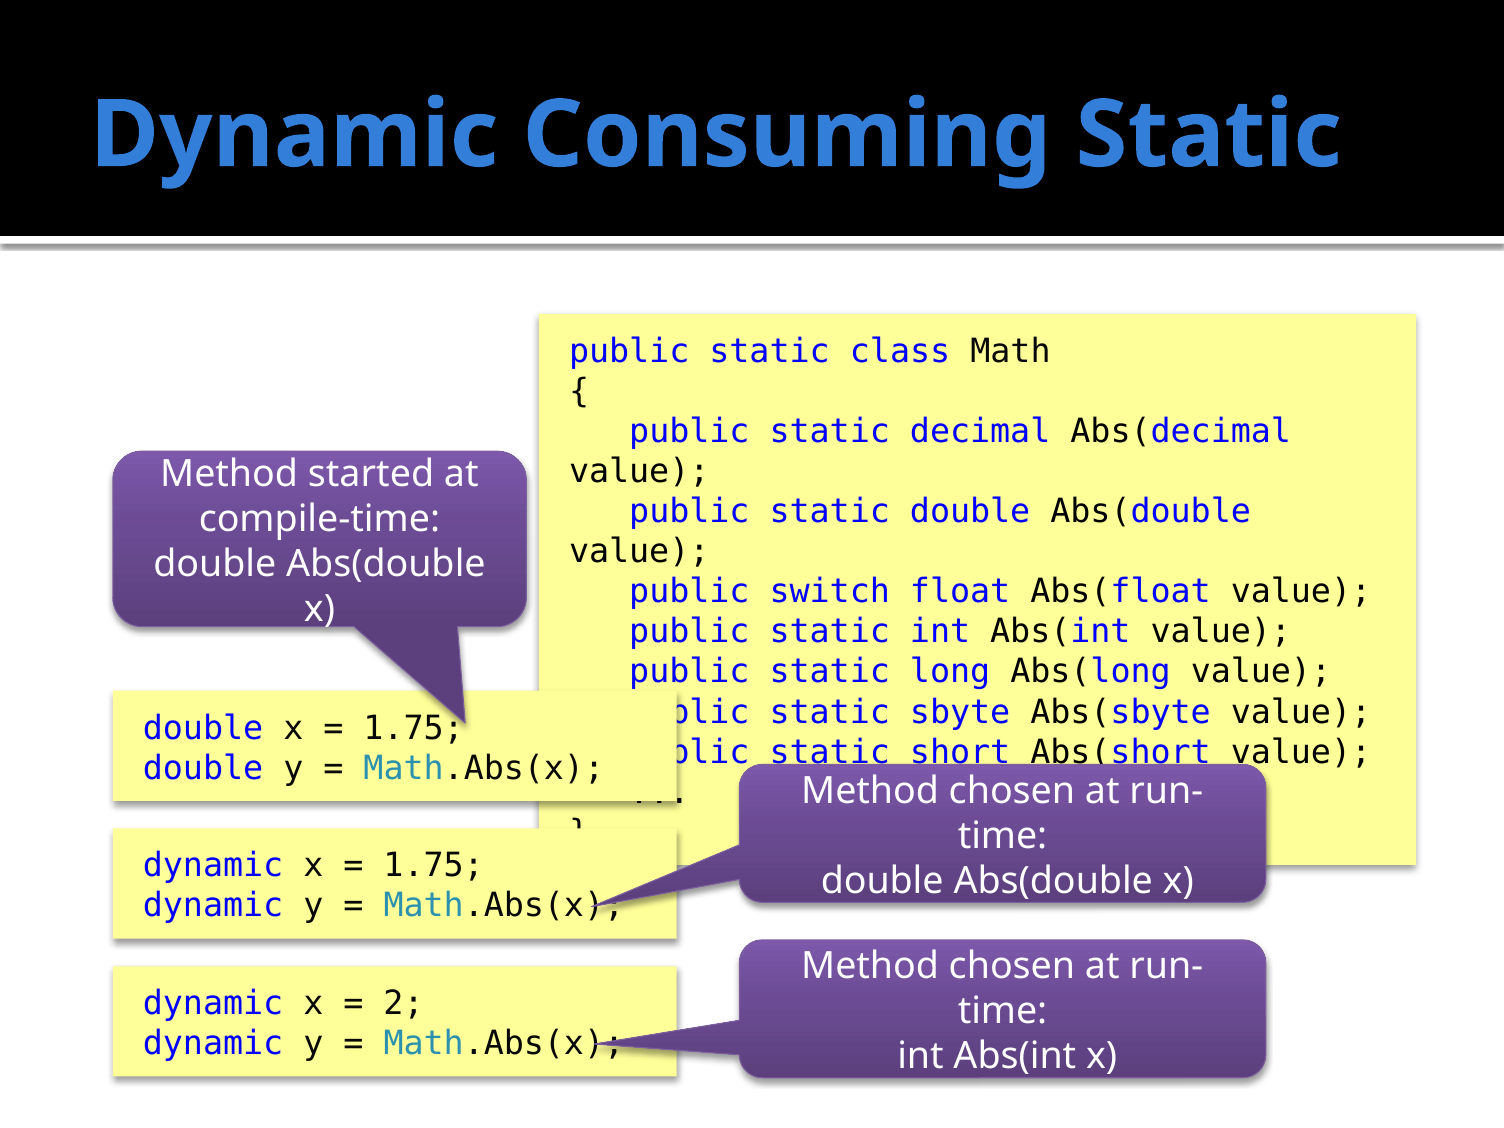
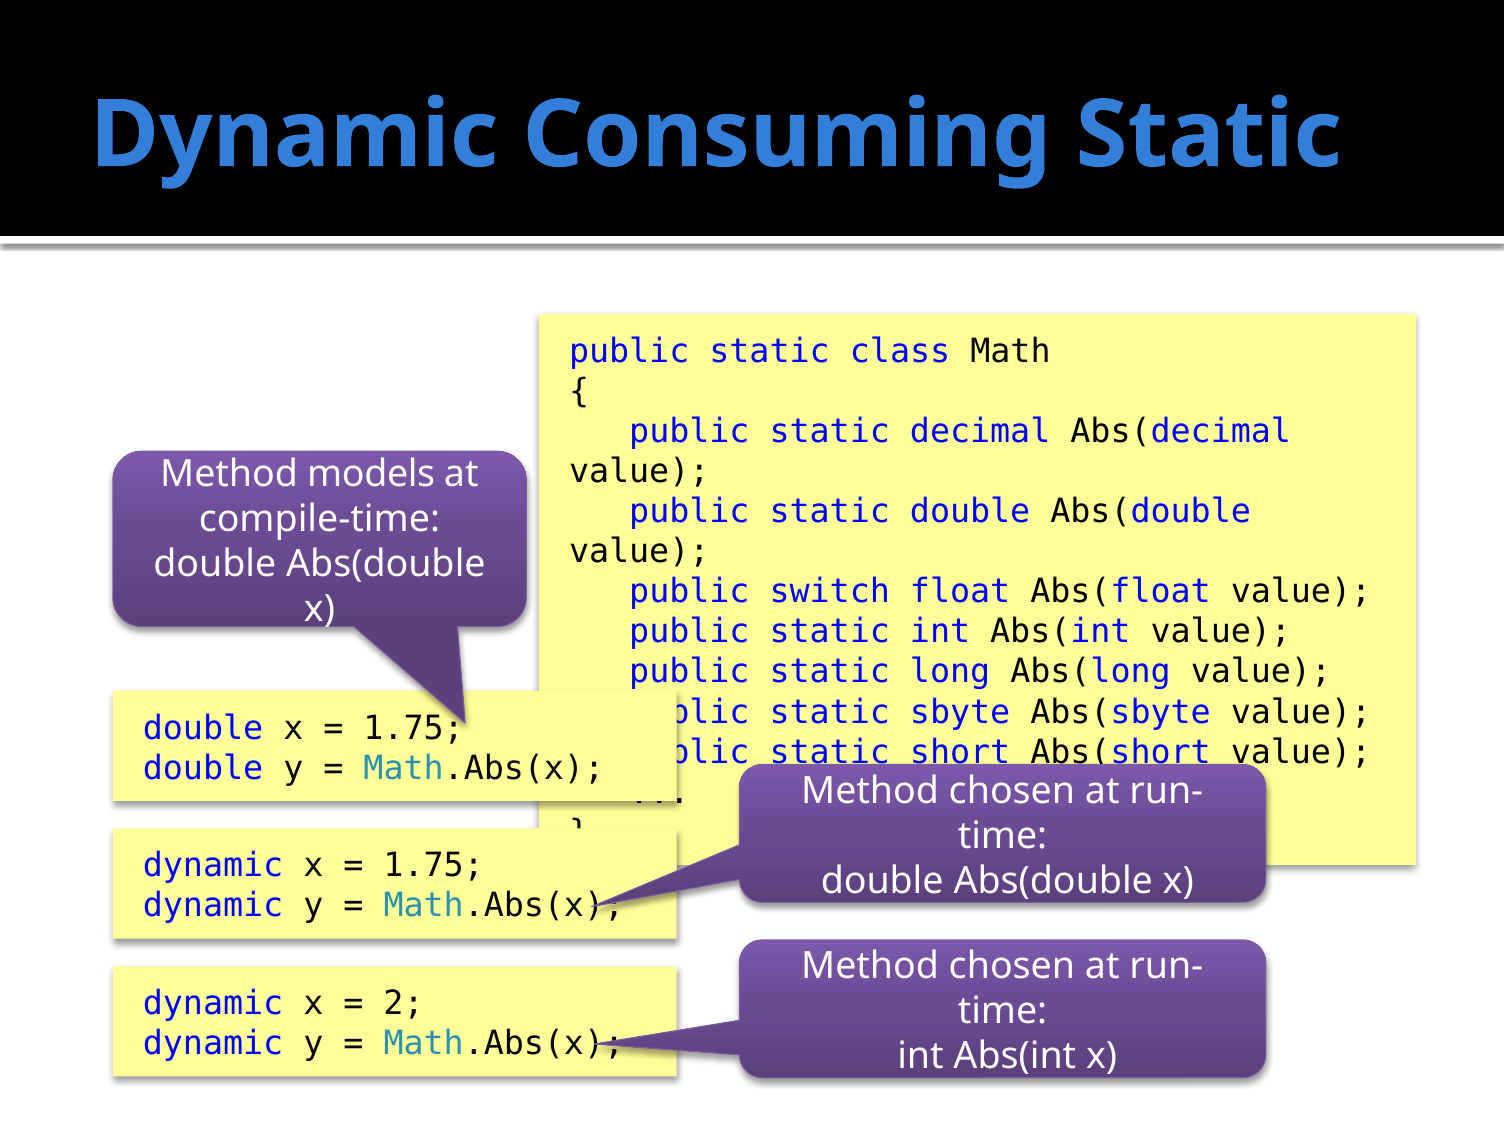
started: started -> models (371, 474)
